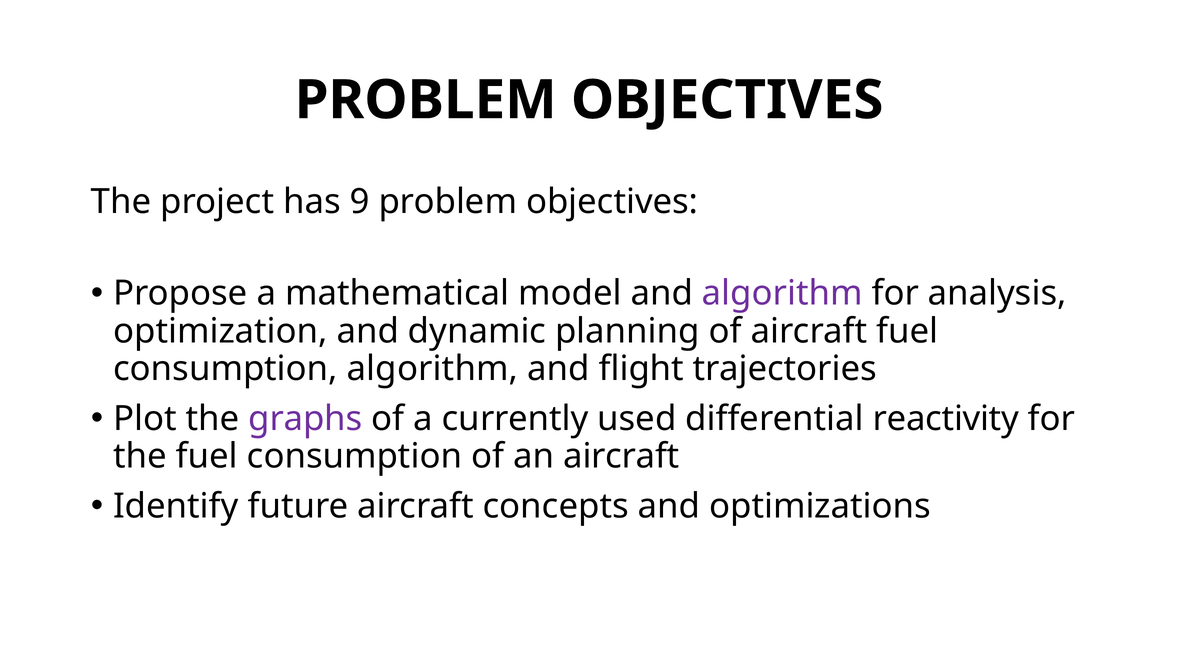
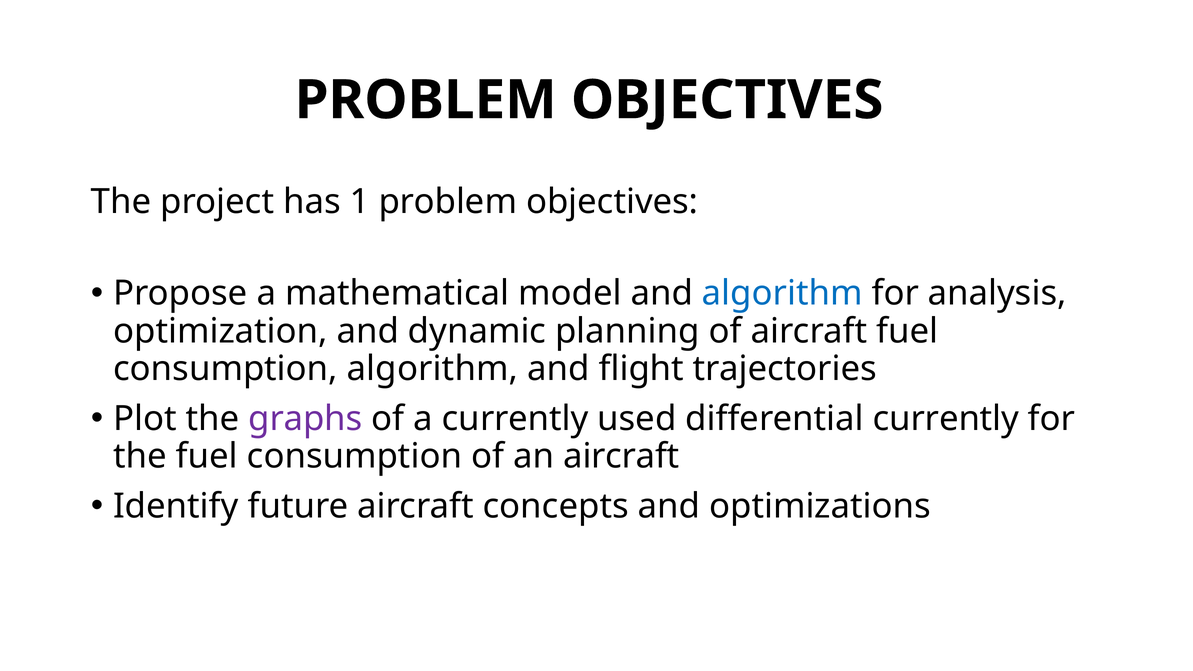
9: 9 -> 1 (360, 202)
algorithm colour: purple -> blue (782, 294)
differential reactivity: reactivity -> currently (946, 419)
